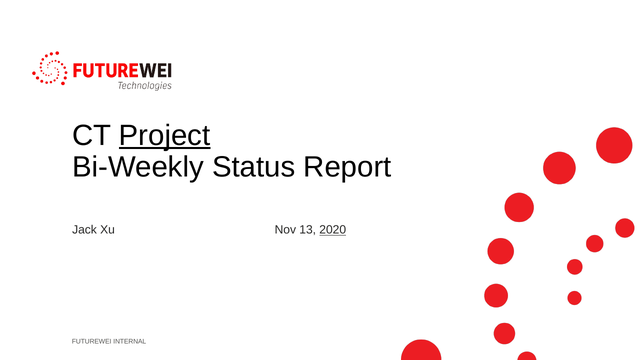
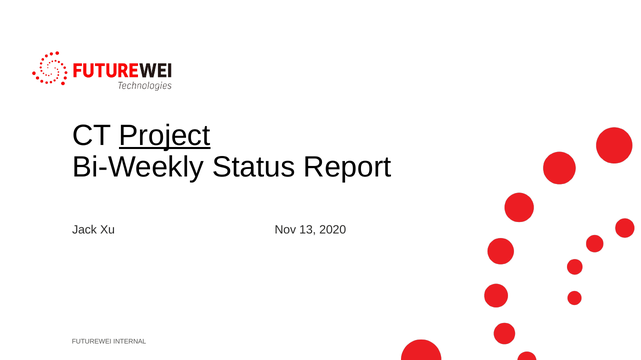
2020 underline: present -> none (333, 230)
